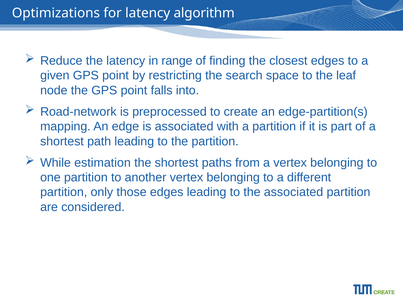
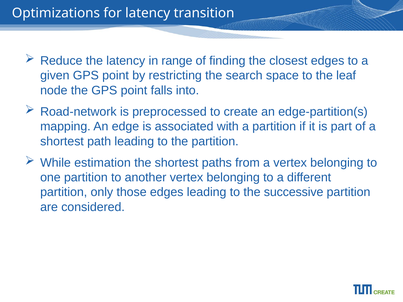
algorithm: algorithm -> transition (204, 13)
the associated: associated -> successive (294, 192)
